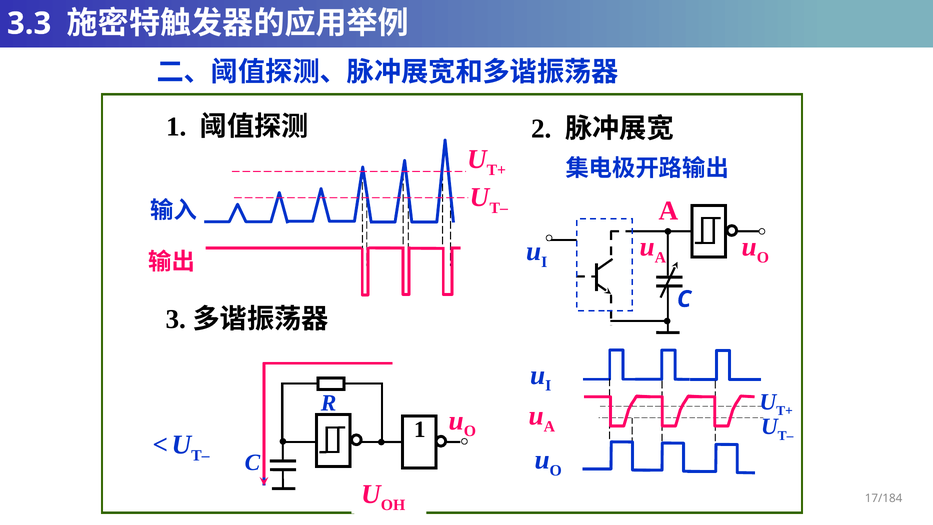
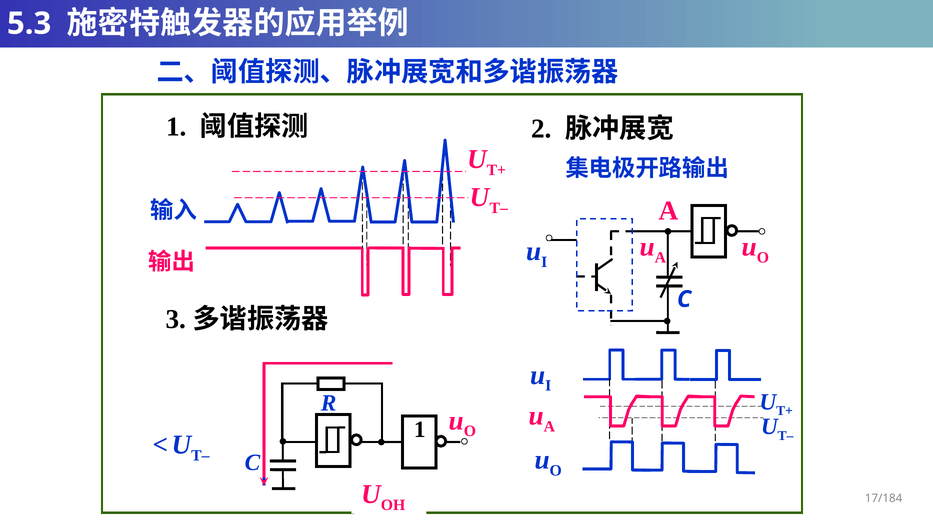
3.3: 3.3 -> 5.3 (29, 24)
